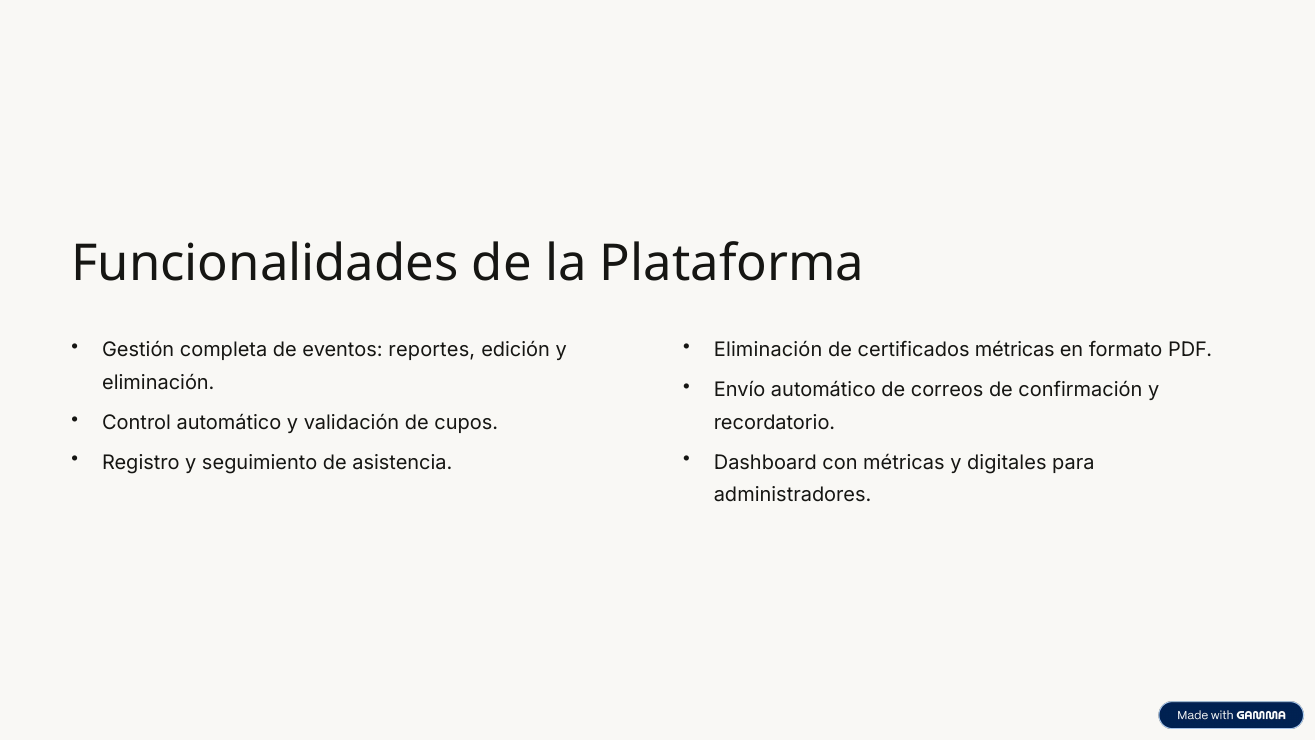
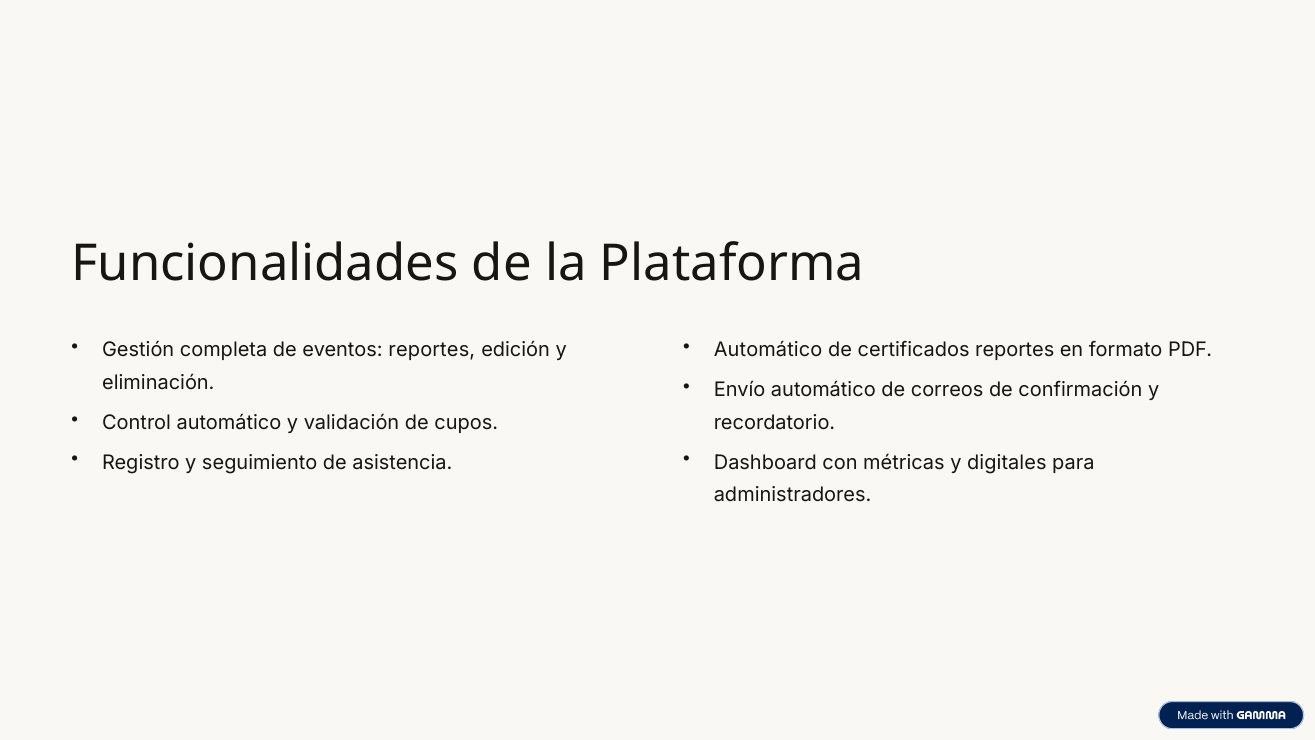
Eliminación: Eliminación -> Automático (768, 350)
certificados métricas: métricas -> reportes (1015, 350)
